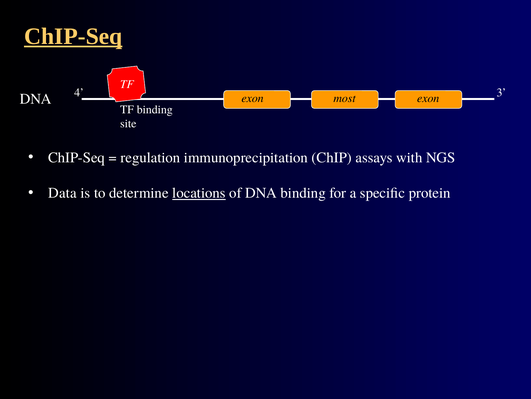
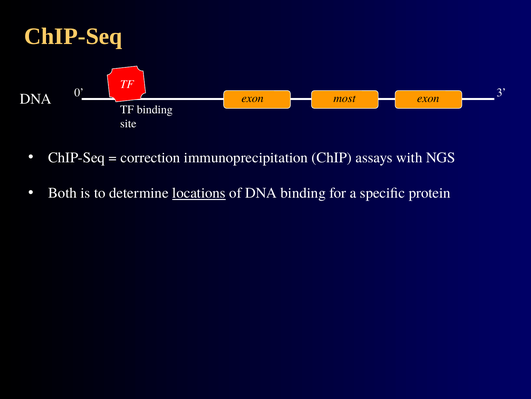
ChIP-Seq underline: present -> none (73, 36)
4: 4 -> 0 (79, 93)
regulation: regulation -> correction (150, 157)
Data: Data -> Both (62, 193)
